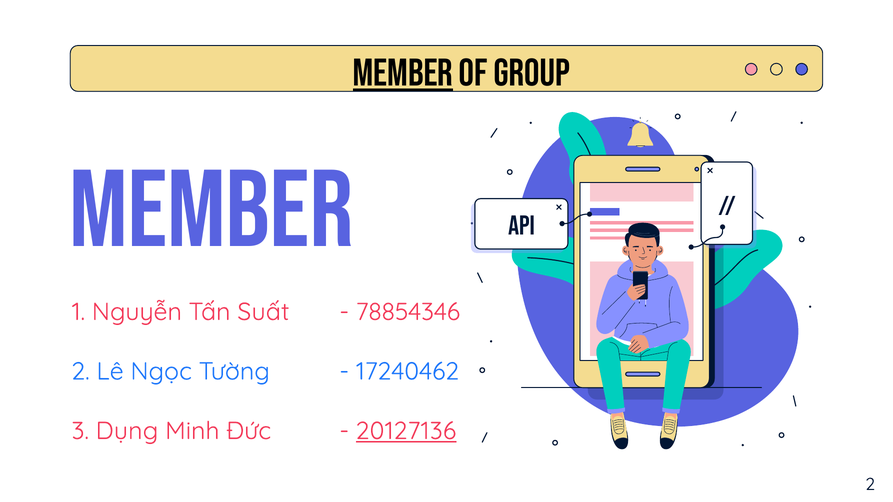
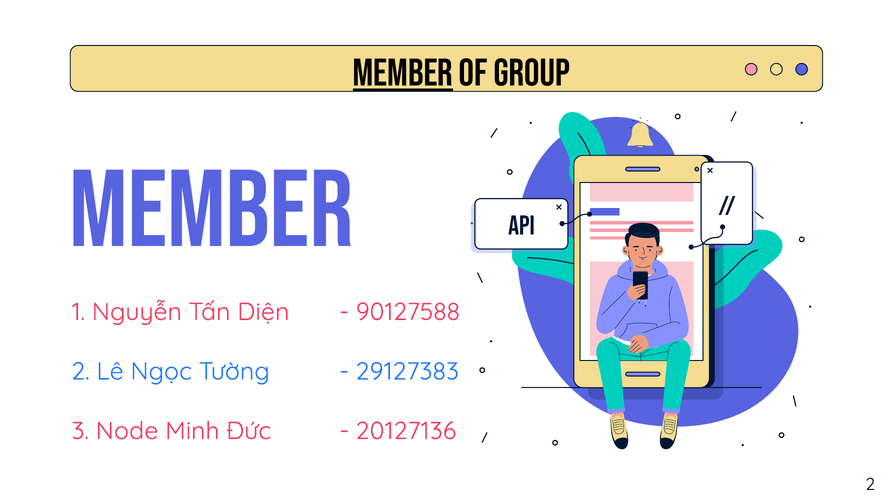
Suất: Suất -> Diện (263, 312)
78854346: 78854346 -> 90127588 (408, 312)
17240462: 17240462 -> 29127383 (407, 372)
Dụng: Dụng -> Node (127, 431)
20127136 underline: present -> none (406, 431)
